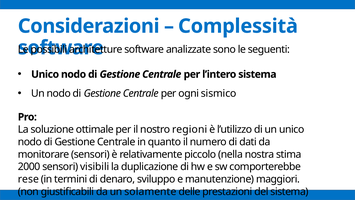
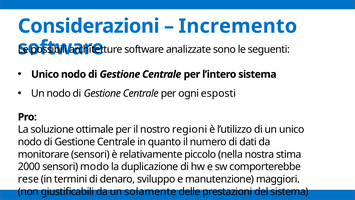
Complessità: Complessità -> Incremento (238, 26)
sismico: sismico -> esposti (219, 93)
visibili: visibili -> modo (95, 167)
